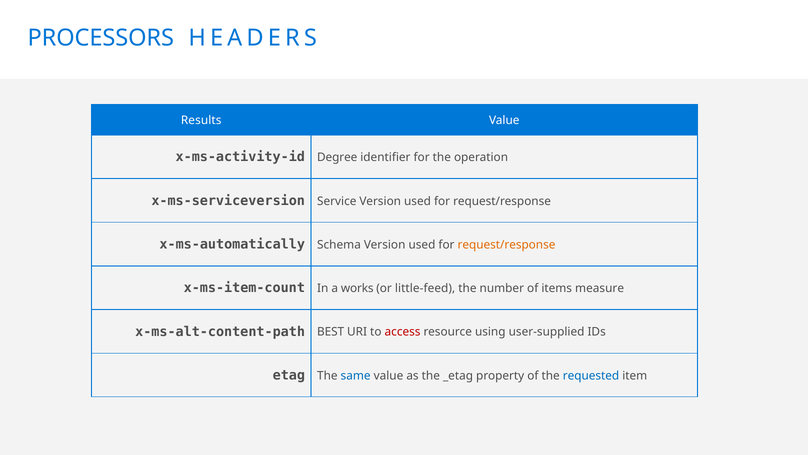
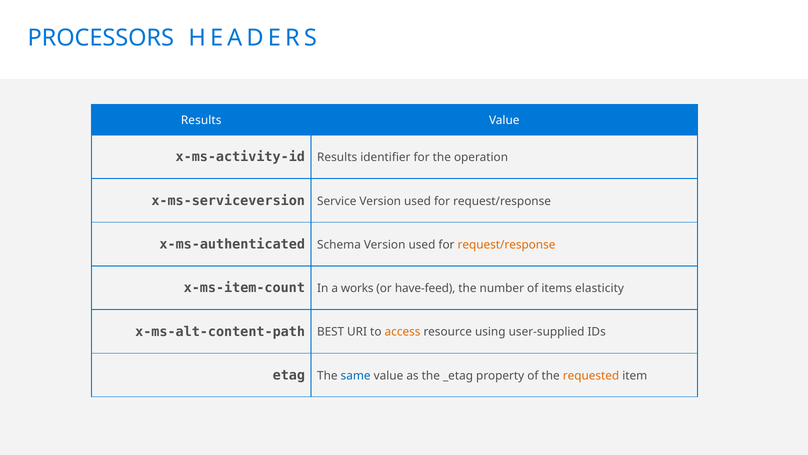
x-ms-activity-id Degree: Degree -> Results (337, 157)
x-ms-automatically: x-ms-automatically -> x-ms-authenticated (232, 244)
little-feed: little-feed -> have-feed (425, 288)
measure: measure -> elasticity (600, 288)
access colour: red -> orange (403, 332)
requested colour: blue -> orange (591, 375)
